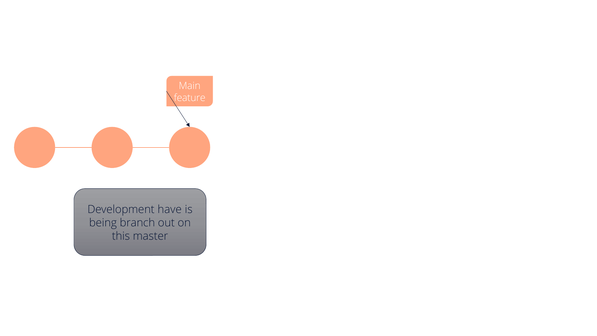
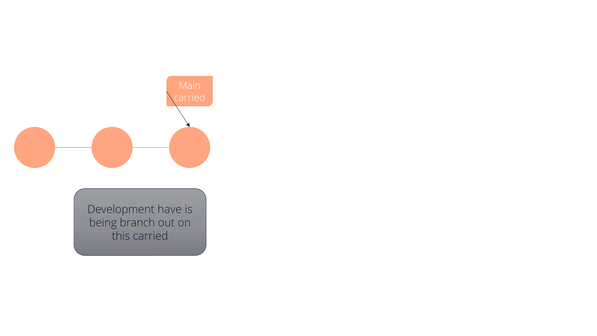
feature: feature -> carried (190, 98)
this master: master -> carried (150, 236)
